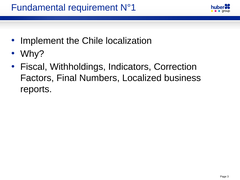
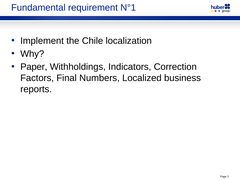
Fiscal: Fiscal -> Paper (34, 67)
